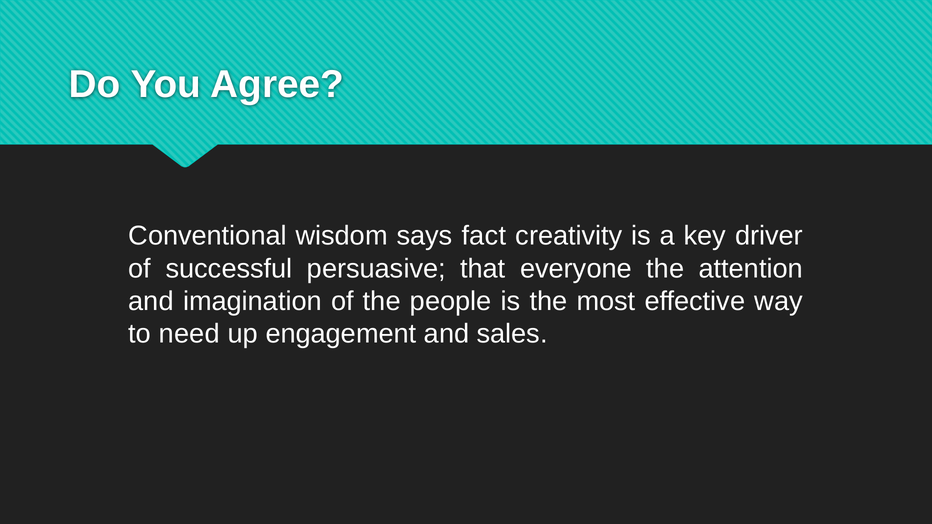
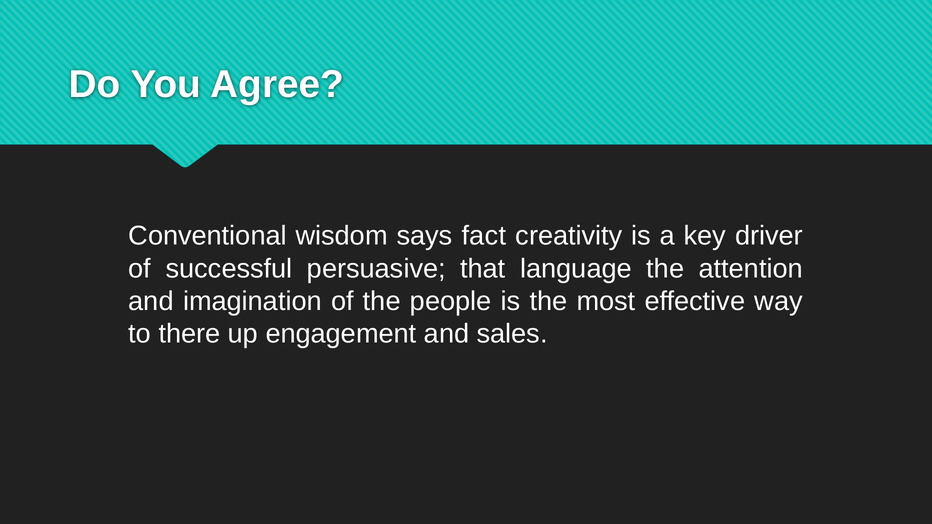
everyone: everyone -> language (576, 269)
need: need -> there (189, 334)
